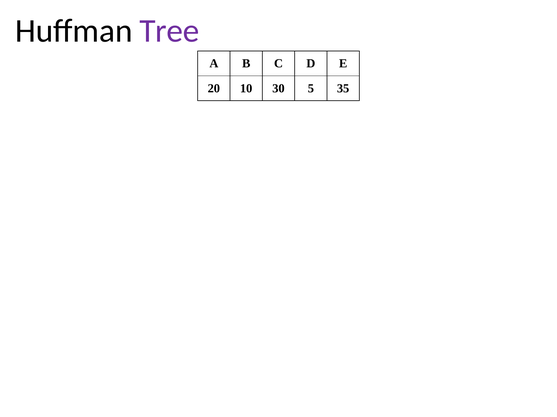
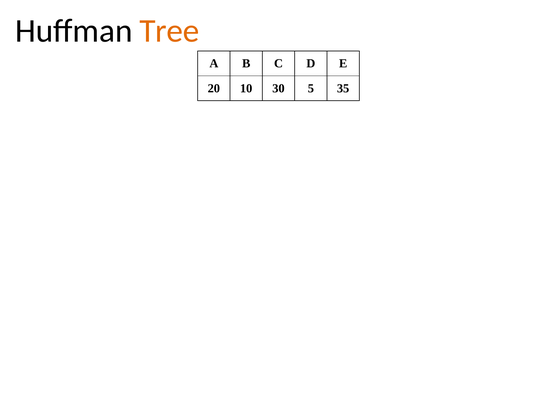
Tree colour: purple -> orange (169, 31)
